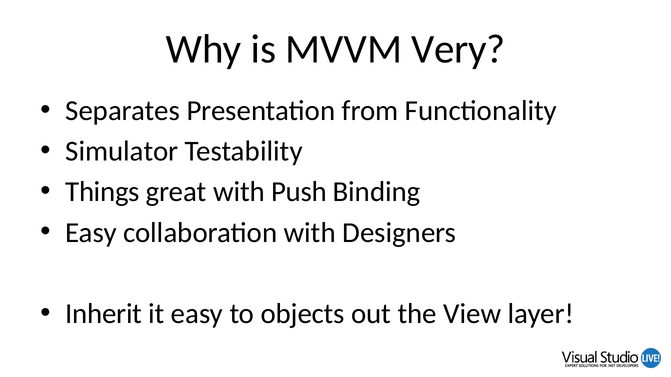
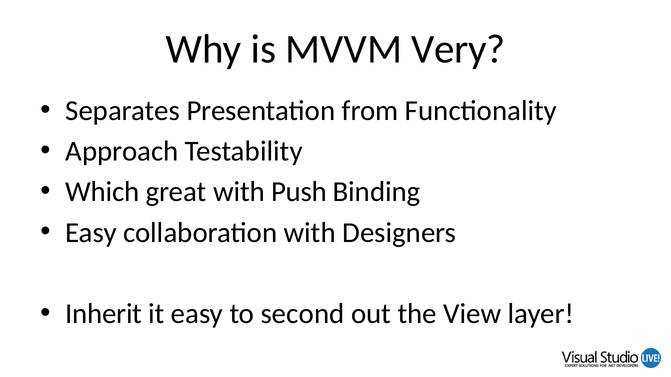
Simulator: Simulator -> Approach (122, 151)
Things: Things -> Which (102, 192)
objects: objects -> second (303, 314)
